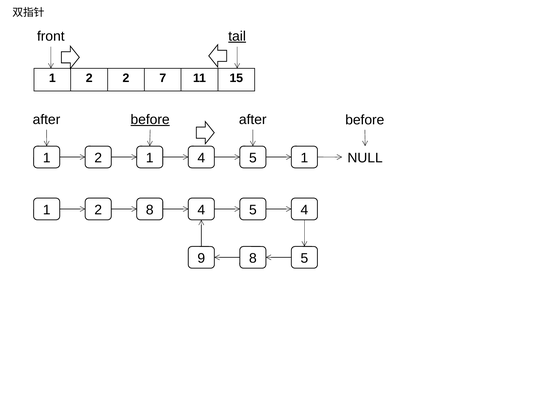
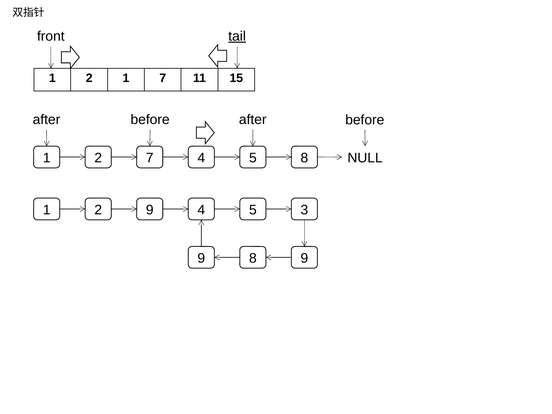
2 2: 2 -> 1 (126, 78)
before underline: present -> none (150, 120)
2 1: 1 -> 7 (150, 158)
1 1: 1 -> 8 (304, 158)
2 8: 8 -> 9 (150, 210)
1 4: 4 -> 3 (304, 210)
9 5: 5 -> 9 (304, 258)
